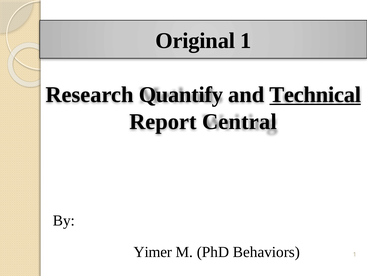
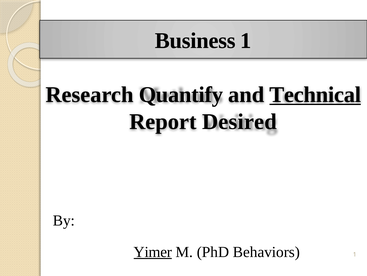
Original: Original -> Business (195, 41)
Central: Central -> Desired (239, 121)
Yimer underline: none -> present (153, 251)
